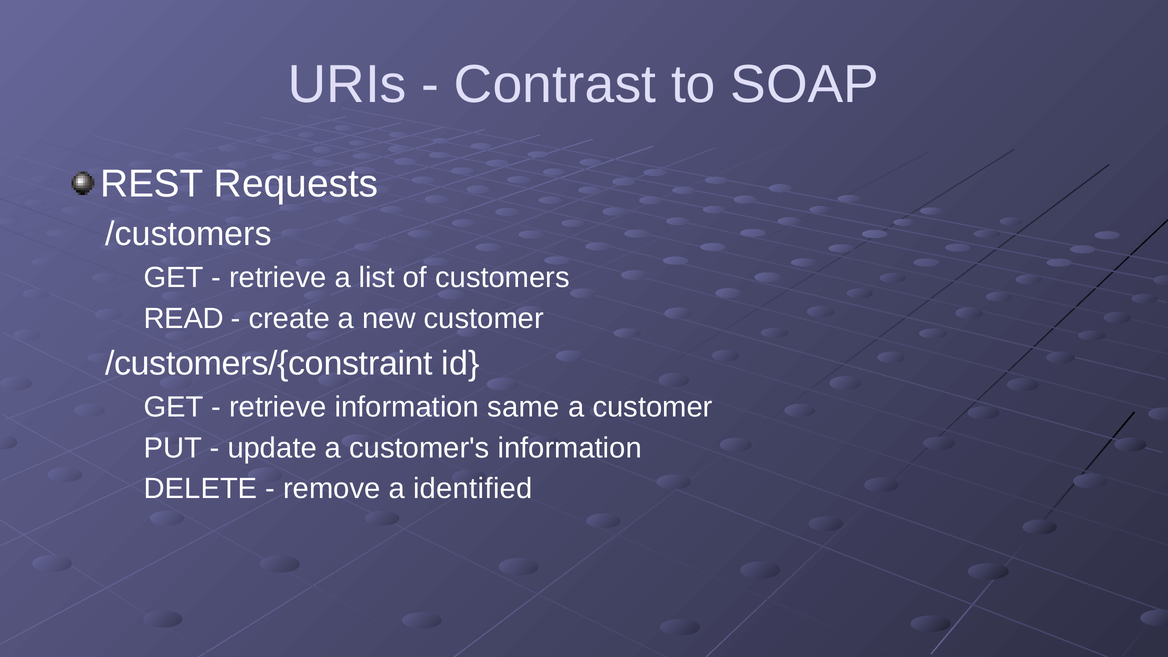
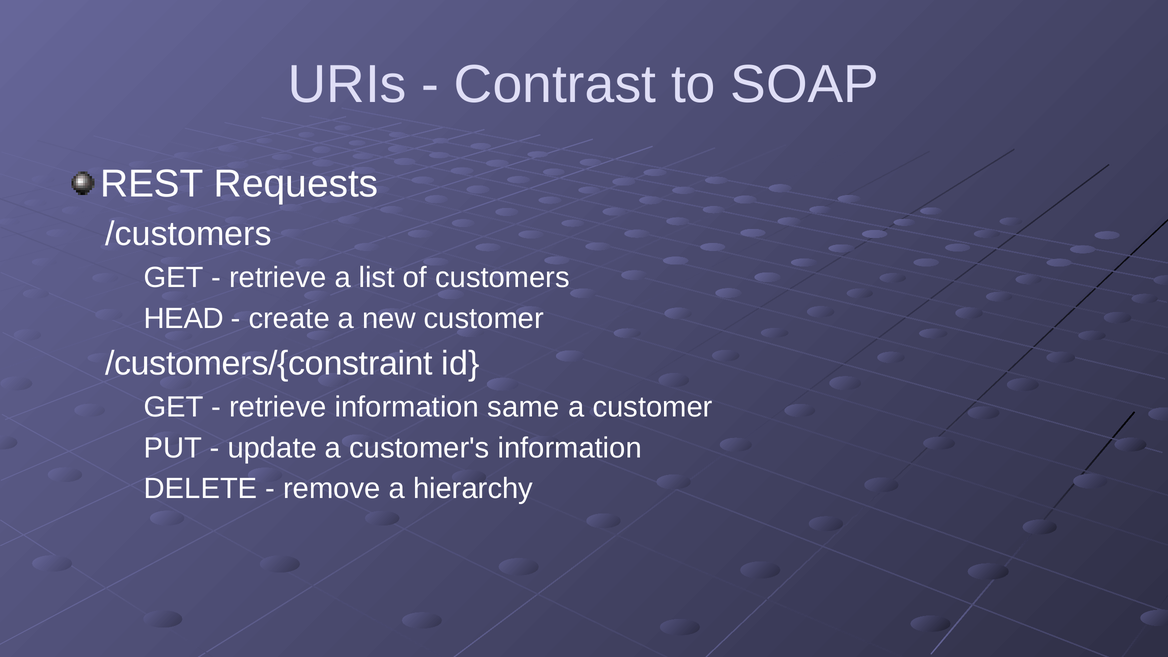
READ: READ -> HEAD (184, 318)
identified: identified -> hierarchy (473, 489)
